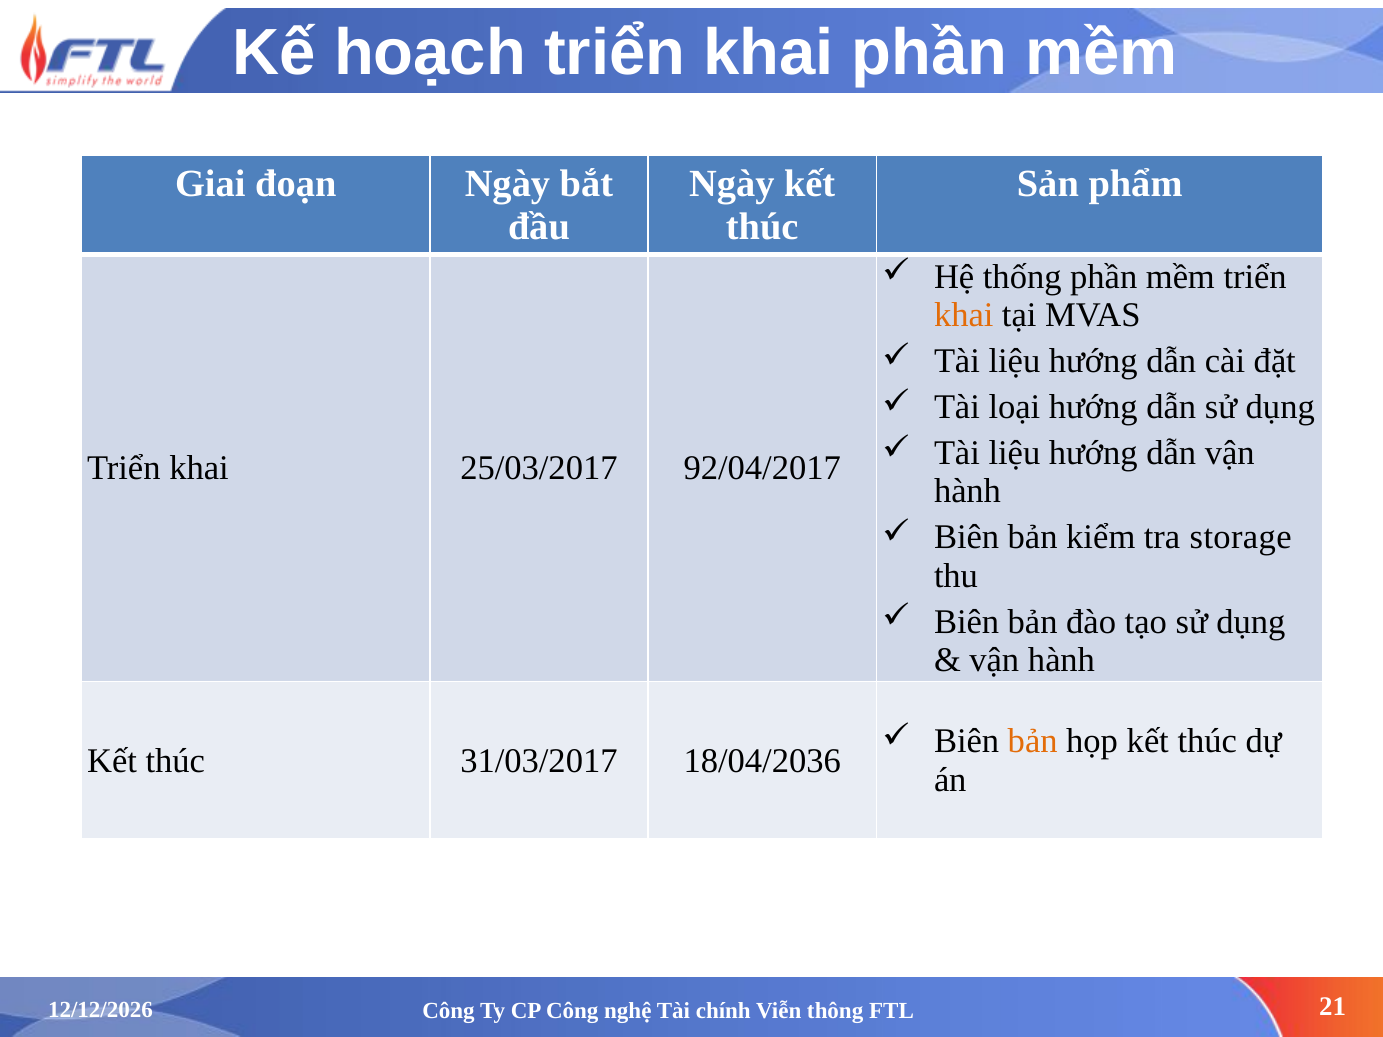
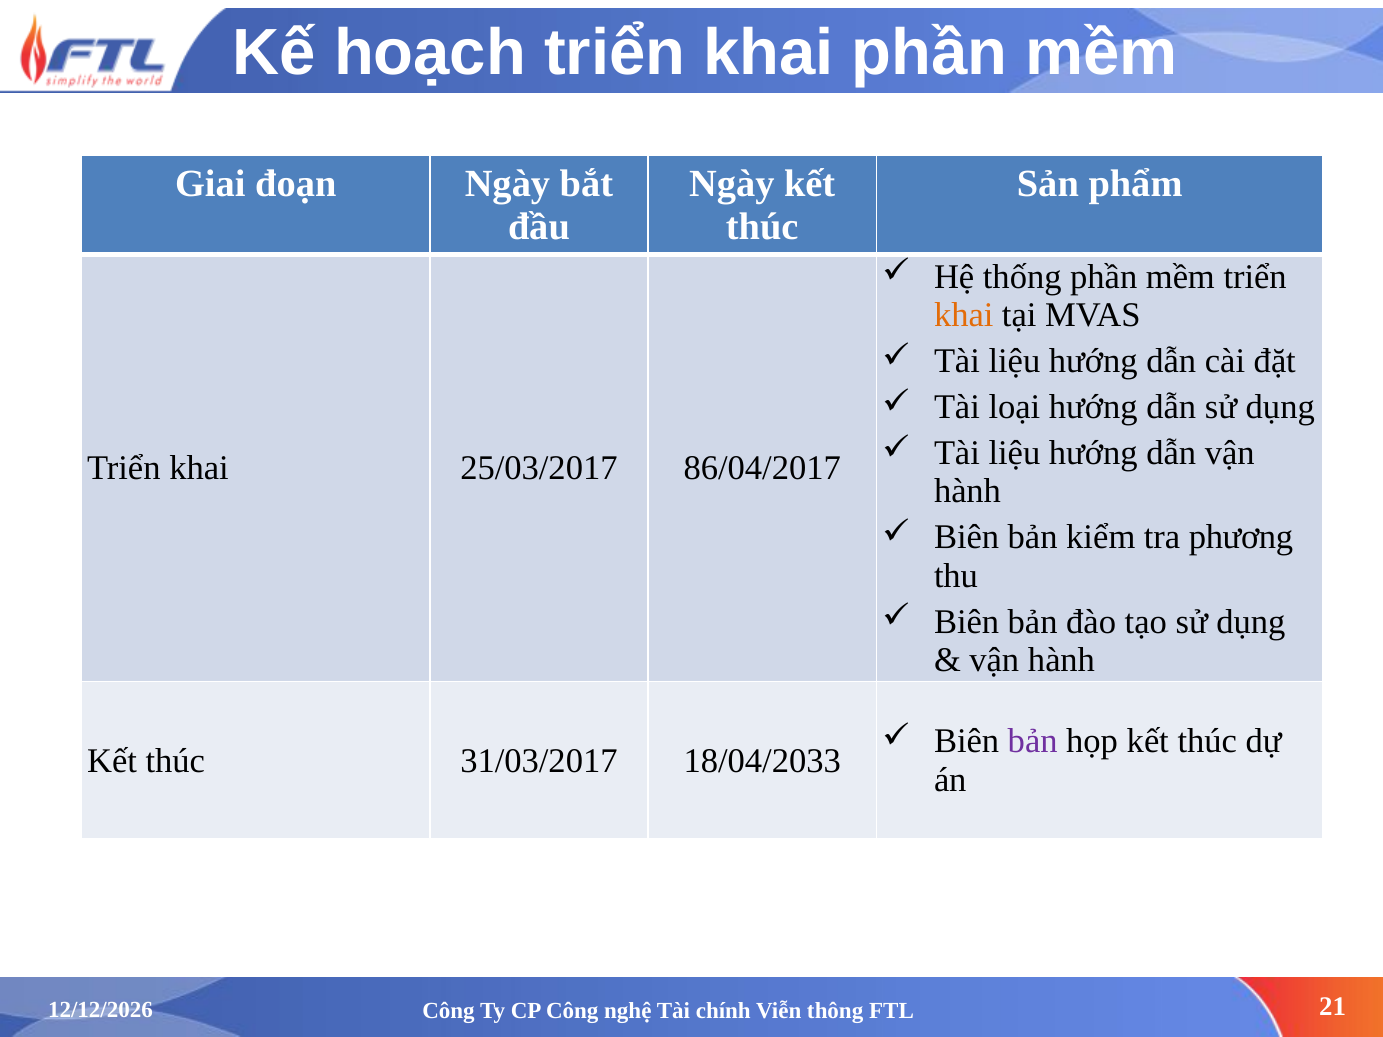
92/04/2017: 92/04/2017 -> 86/04/2017 (762, 469)
storage: storage -> phương (1241, 538)
bản colour: orange -> purple (1033, 742)
18/04/2036: 18/04/2036 -> 18/04/2033 (762, 761)
